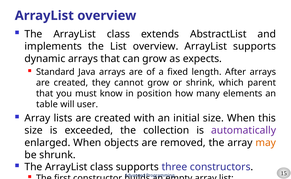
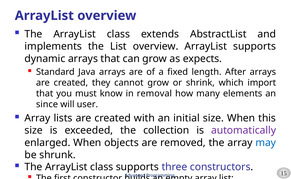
parent: parent -> import (262, 83)
position: position -> removal (154, 94)
table: table -> since (47, 104)
may colour: orange -> blue (266, 143)
